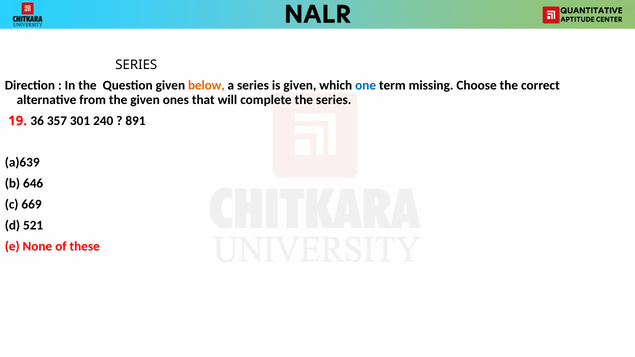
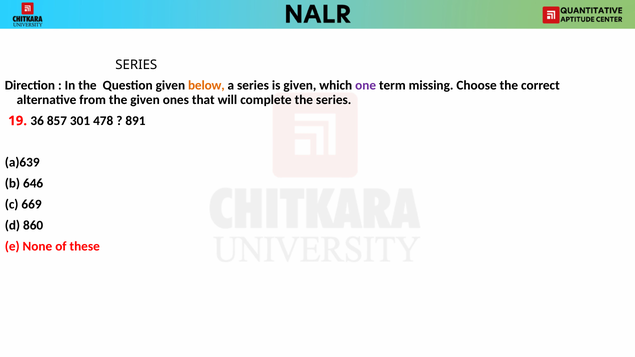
one colour: blue -> purple (366, 86)
357: 357 -> 857 (57, 121)
240: 240 -> 478 (103, 121)
521: 521 -> 860 (33, 225)
